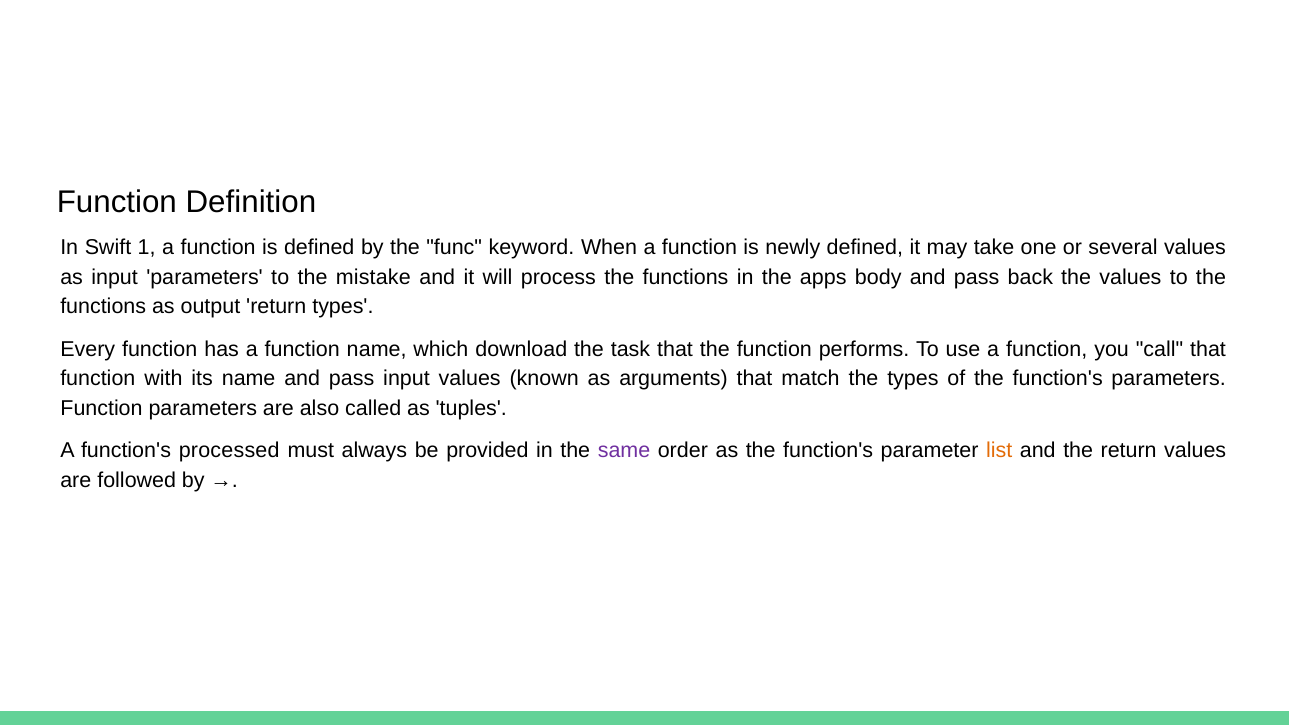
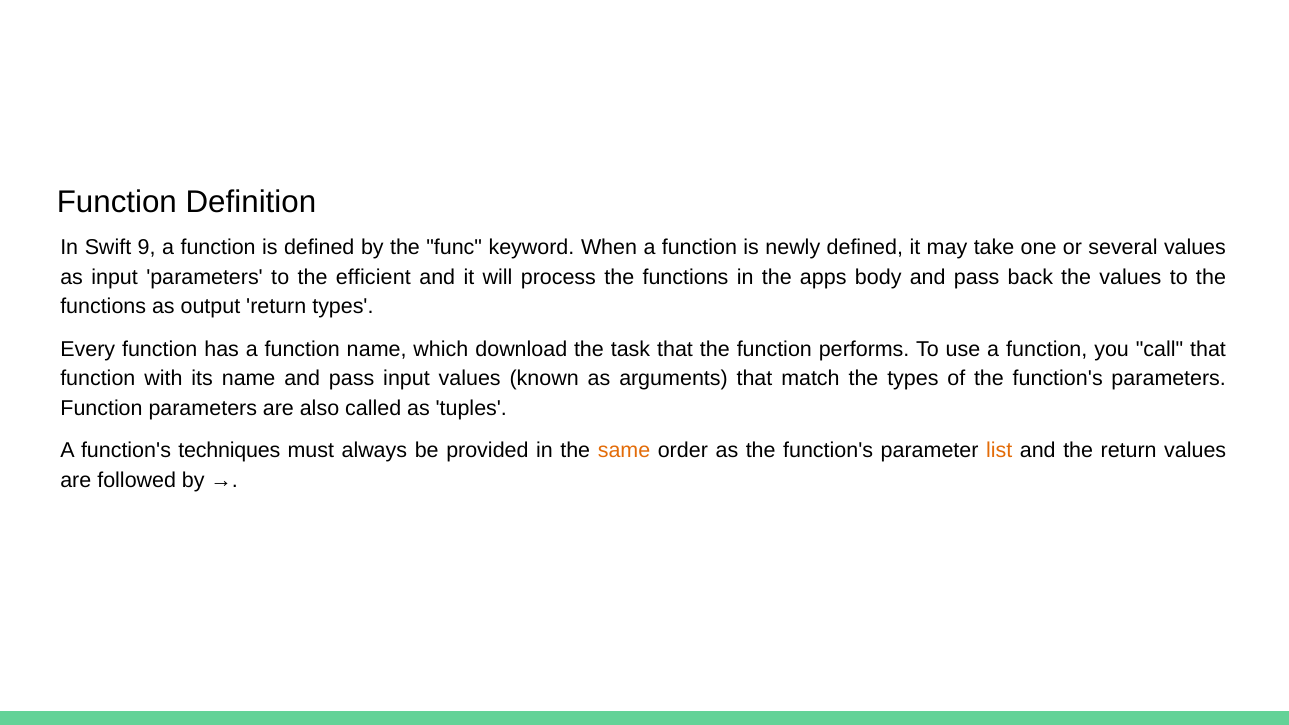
1: 1 -> 9 (147, 248)
mistake: mistake -> efficient (373, 277)
processed: processed -> techniques (229, 451)
same colour: purple -> orange (624, 451)
